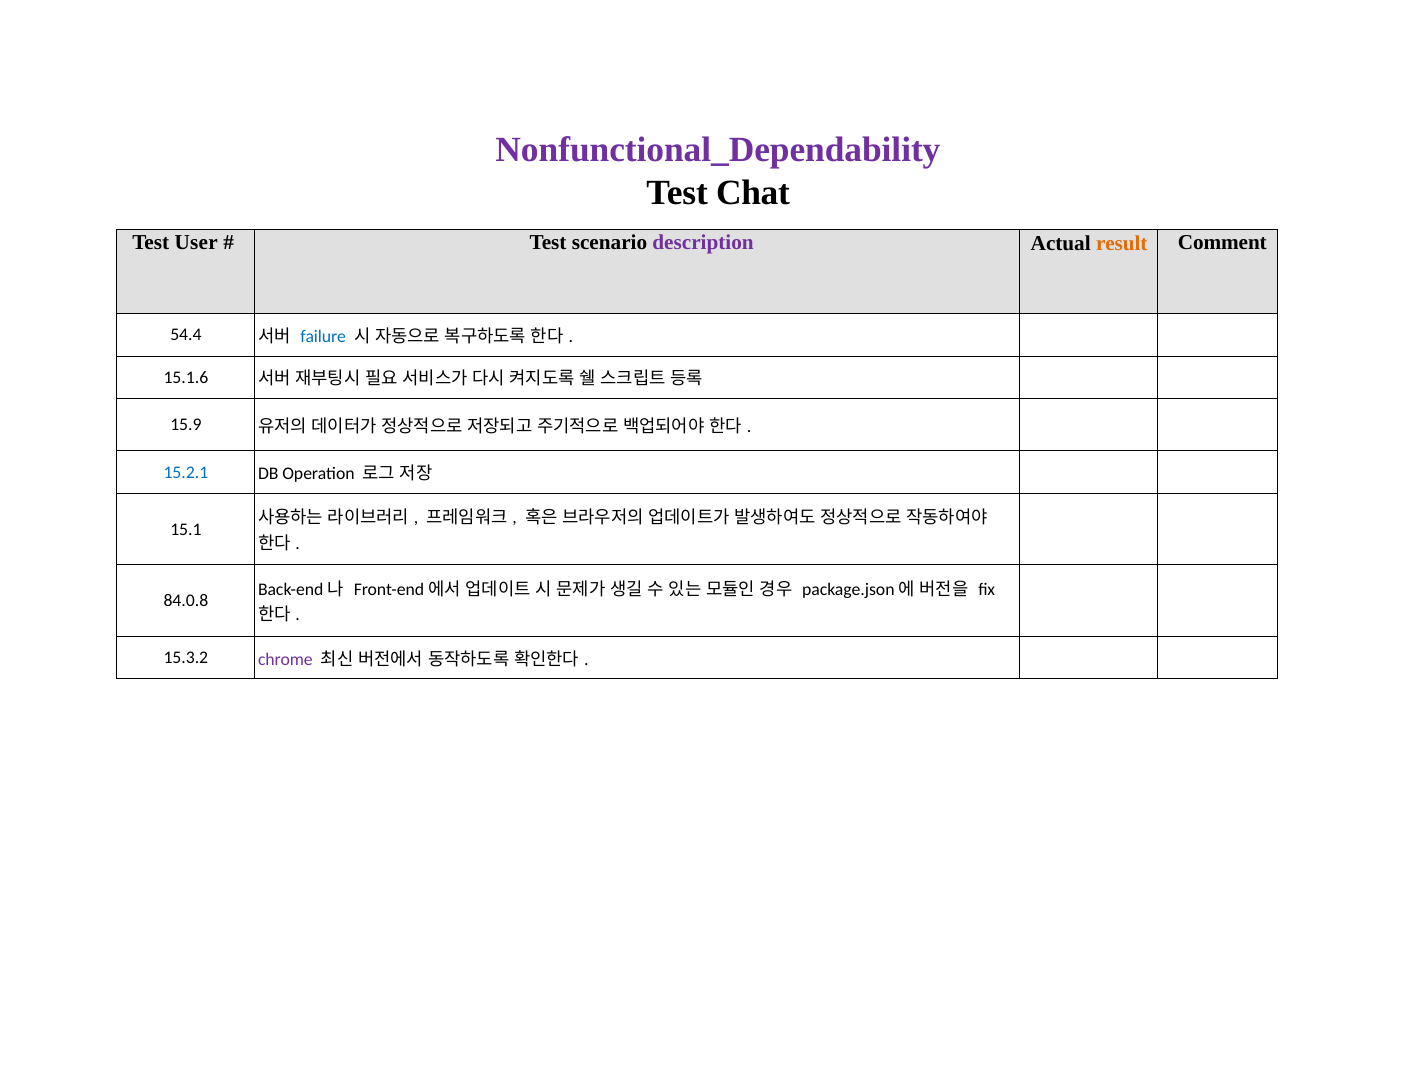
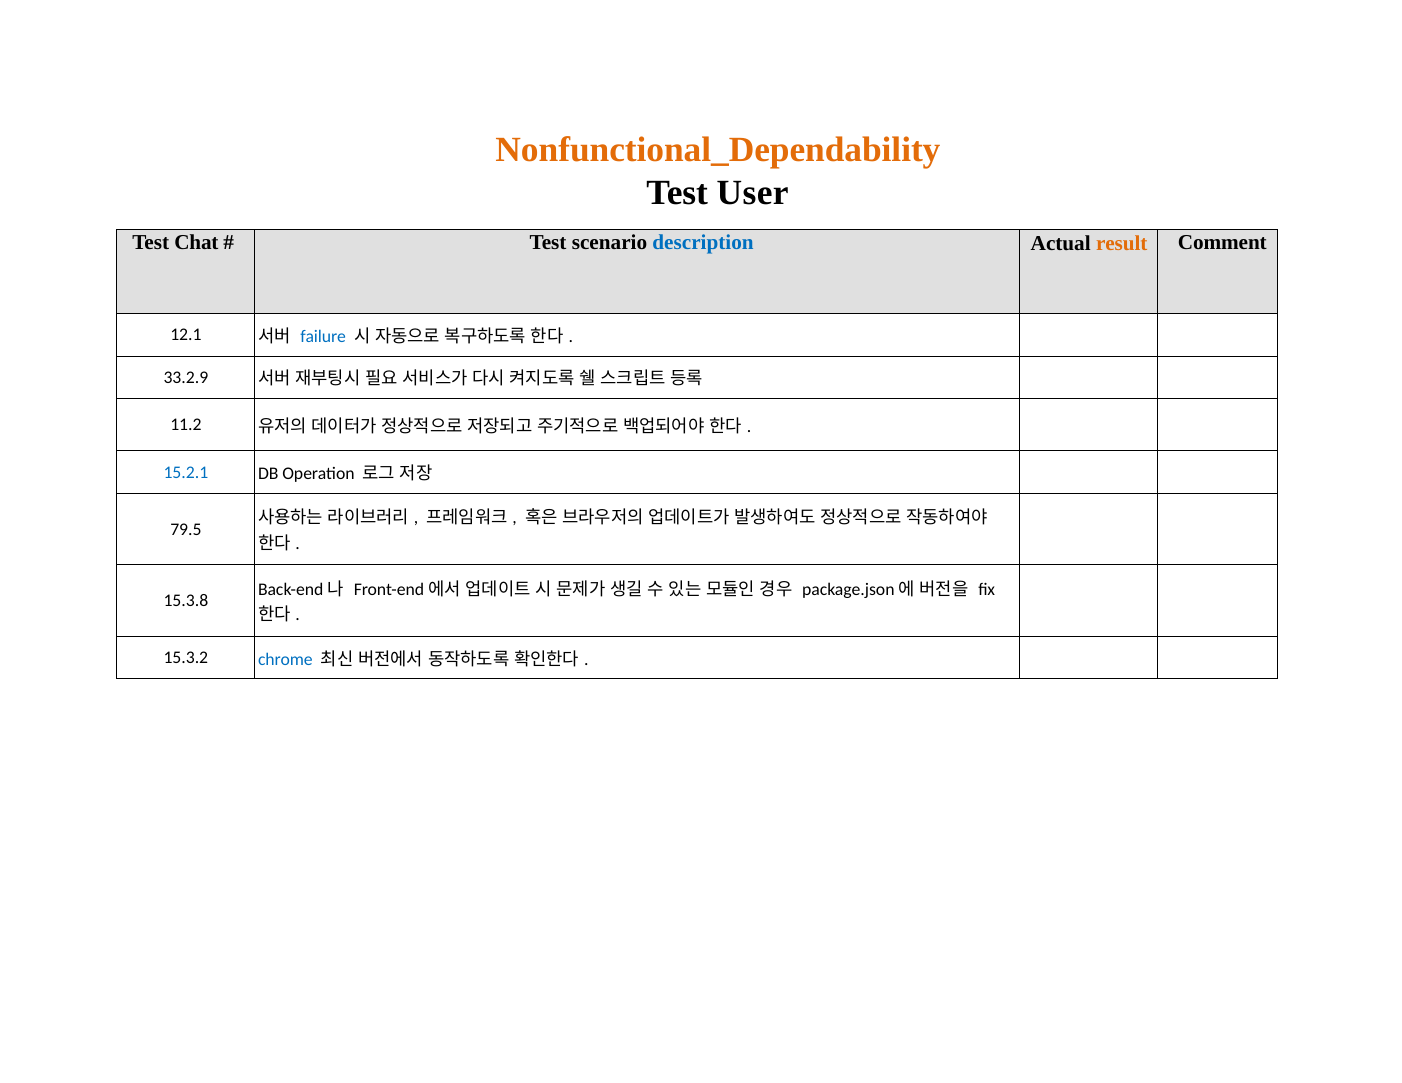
Nonfunctional_Dependability colour: purple -> orange (718, 150)
Chat: Chat -> User (753, 193)
User: User -> Chat (196, 243)
description colour: purple -> blue (703, 243)
54.4: 54.4 -> 12.1 (186, 335)
15.1.6: 15.1.6 -> 33.2.9 (186, 378)
15.9: 15.9 -> 11.2 (186, 425)
15.1: 15.1 -> 79.5 (186, 529)
84.0.8: 84.0.8 -> 15.3.8 (186, 601)
chrome colour: purple -> blue (285, 660)
